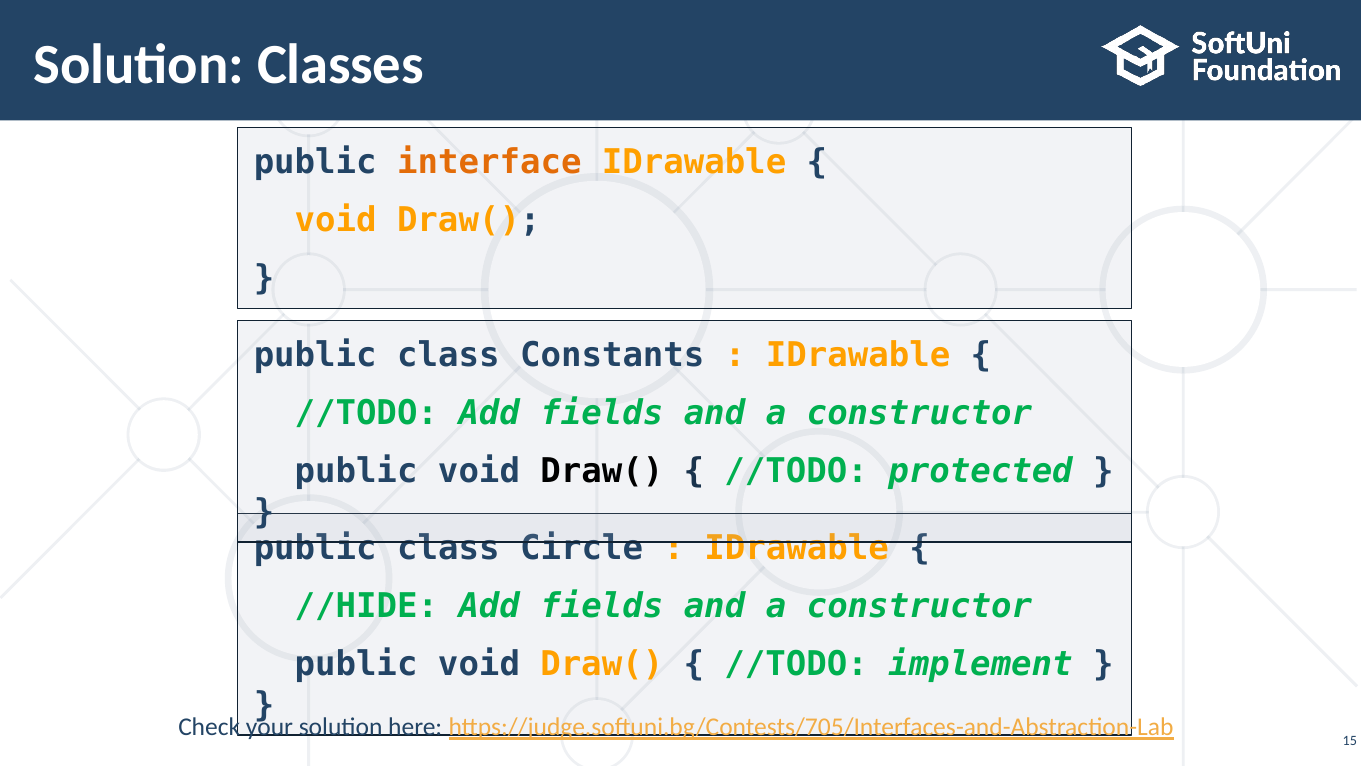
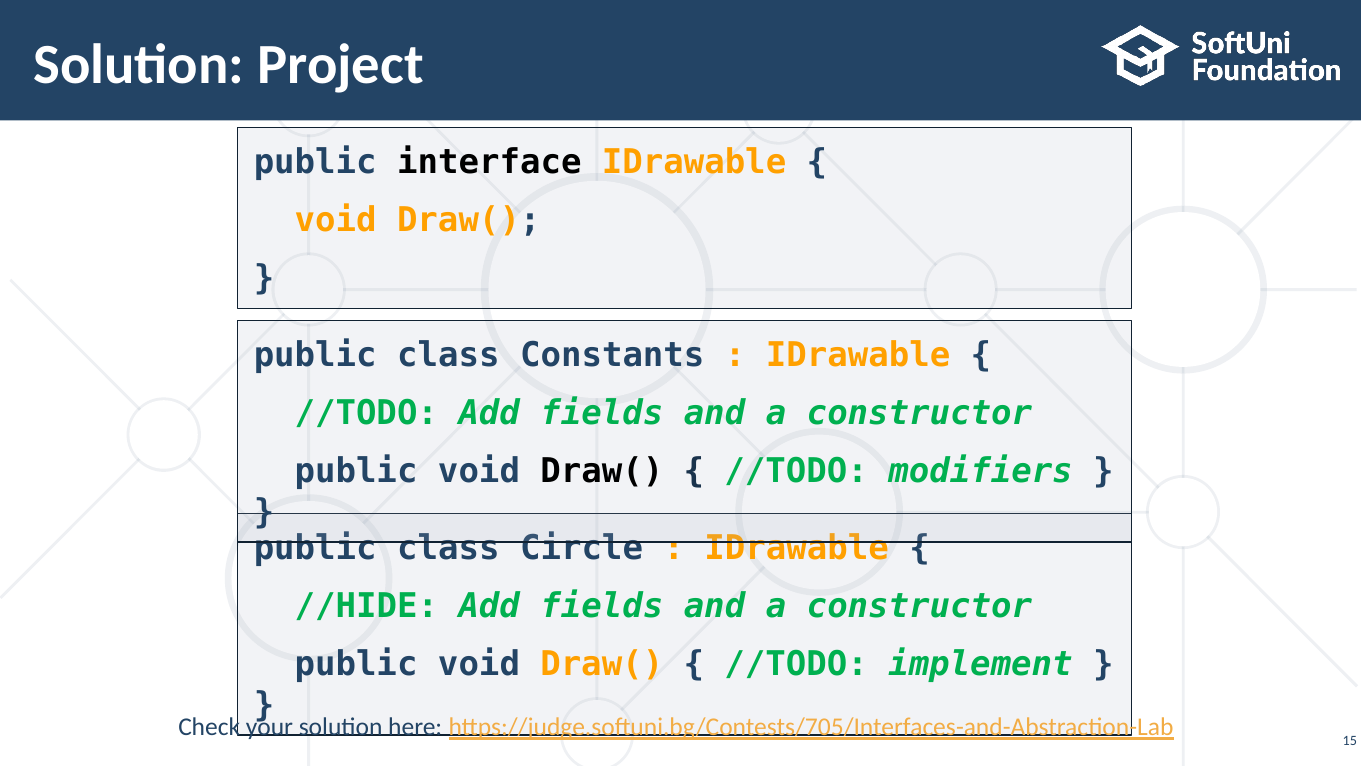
Classes: Classes -> Project (340, 64)
interface colour: orange -> black (489, 162)
protected: protected -> modifiers (981, 471)
